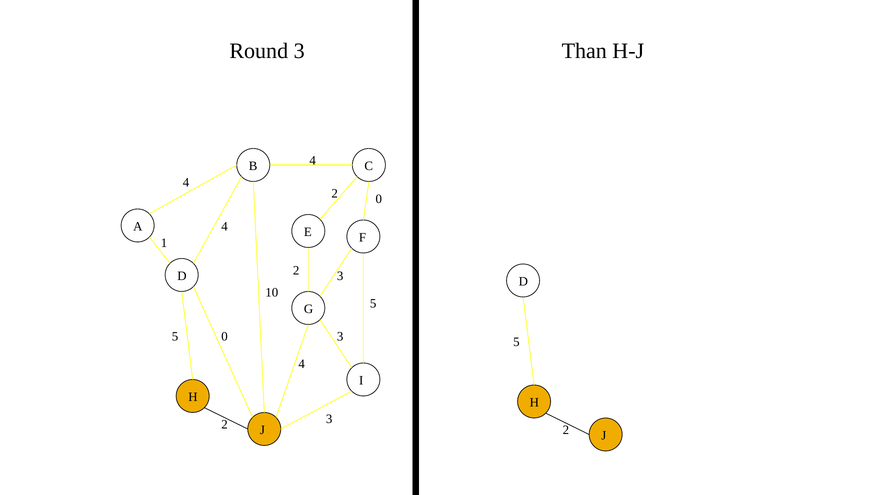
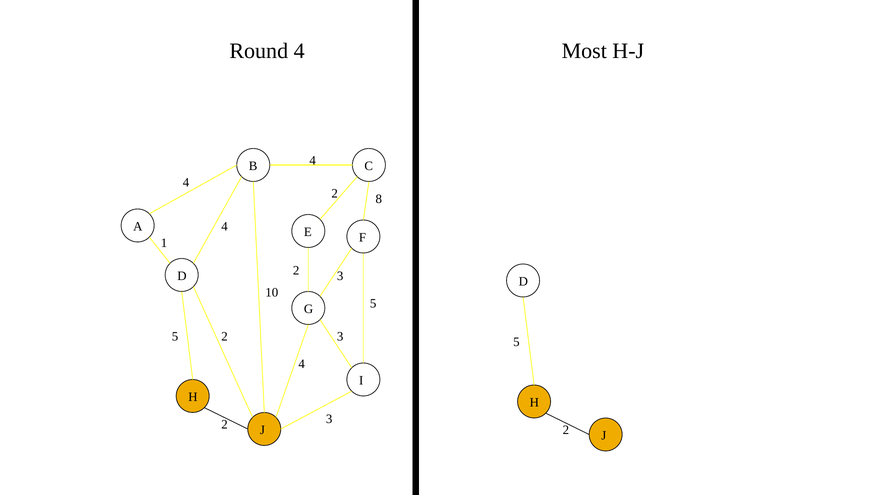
Round 3: 3 -> 4 (299, 51)
Than: Than -> Most (584, 51)
2 0: 0 -> 8 (379, 199)
5 0: 0 -> 2 (225, 337)
